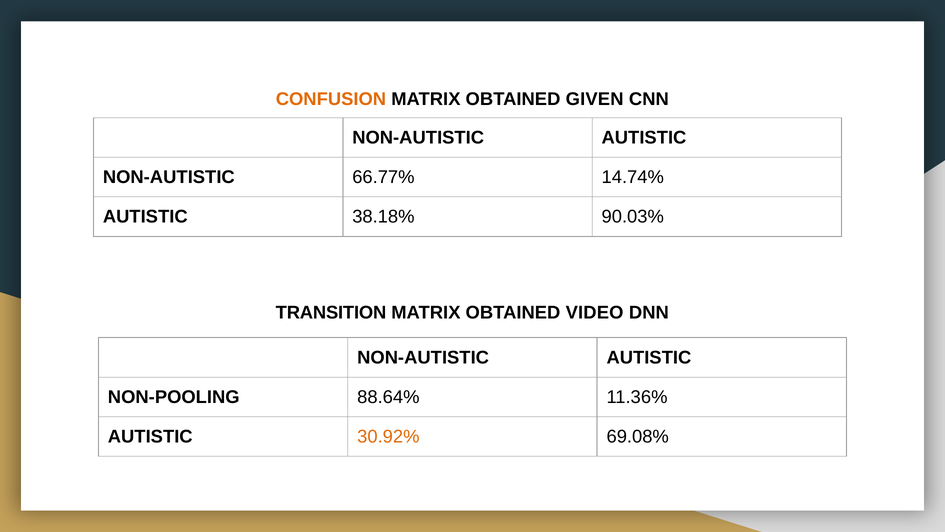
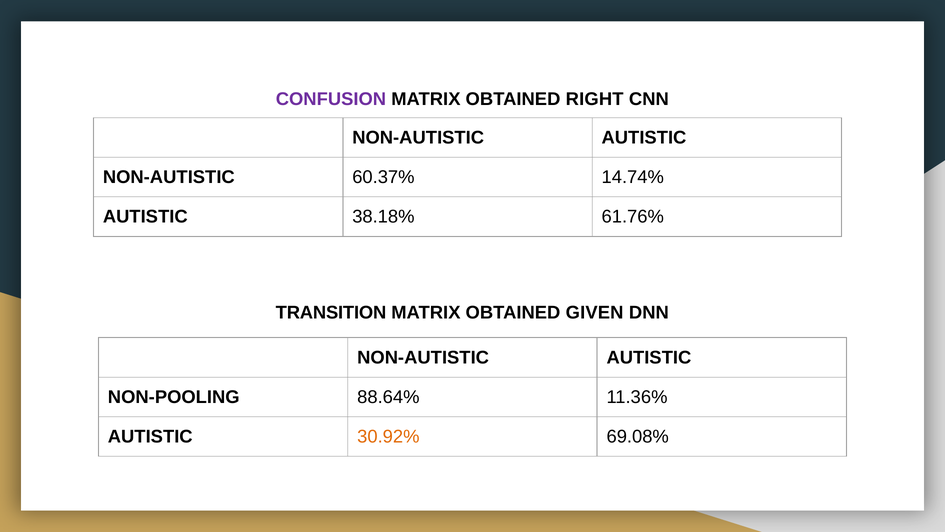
CONFUSION colour: orange -> purple (331, 99)
GIVEN: GIVEN -> RIGHT (595, 99)
66.77%: 66.77% -> 60.37% (383, 177)
90.03%: 90.03% -> 61.76% (633, 217)
VIDEO: VIDEO -> GIVEN (595, 313)
